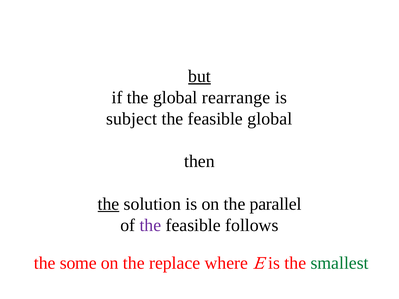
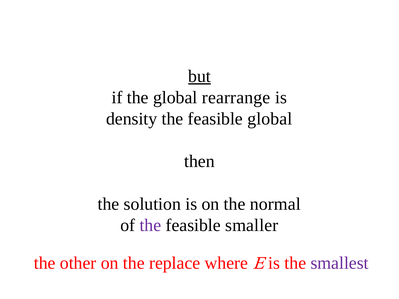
subject: subject -> density (132, 119)
the underline: present -> none (108, 204)
parallel: parallel -> normal (275, 204)
follows: follows -> smaller (252, 225)
some: some -> other (78, 263)
smallest colour: green -> purple (340, 263)
